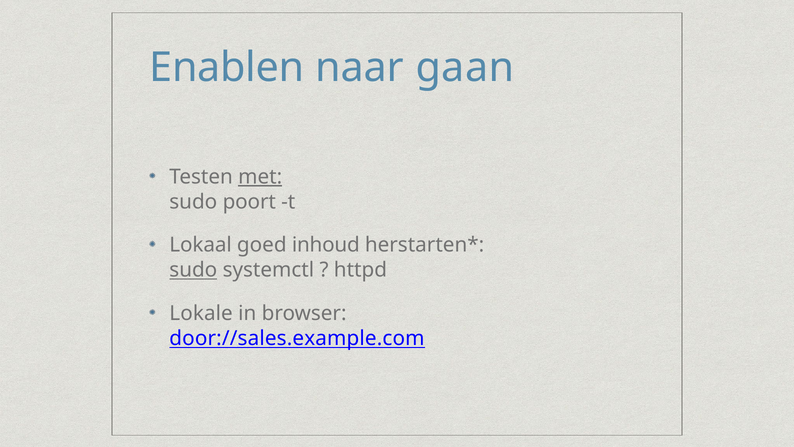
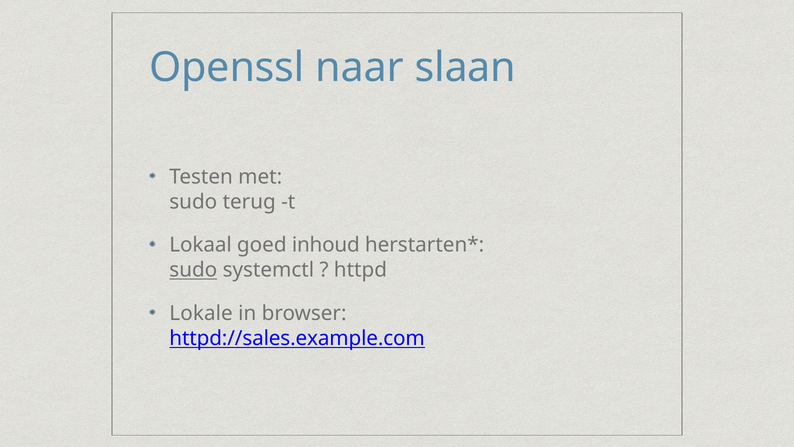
Enablen: Enablen -> Openssl (227, 68)
gaan: gaan -> slaan (465, 68)
met underline: present -> none (260, 177)
poort: poort -> terug (249, 202)
door://sales.example.com: door://sales.example.com -> httpd://sales.example.com (297, 338)
